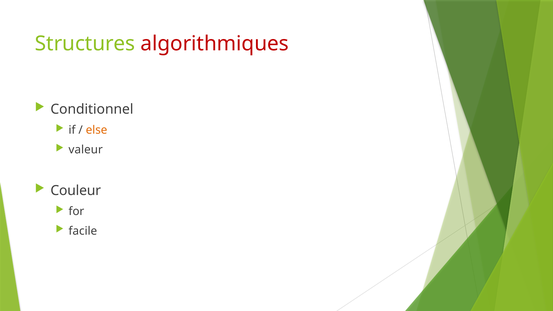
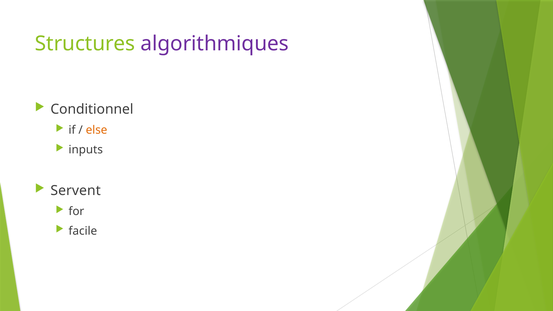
algorithmiques colour: red -> purple (215, 44)
valeur: valeur -> inputs (86, 150)
Couleur: Couleur -> Servent (76, 191)
